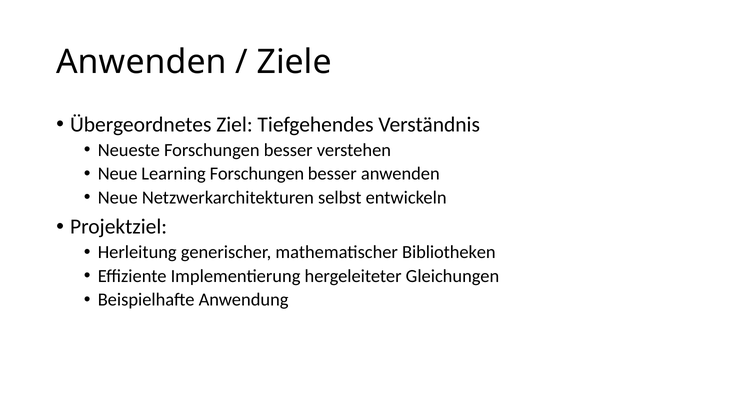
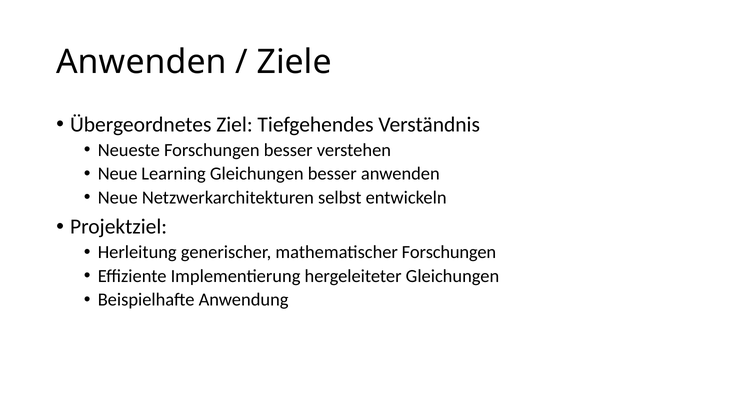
Learning Forschungen: Forschungen -> Gleichungen (257, 174)
mathematischer Bibliotheken: Bibliotheken -> Forschungen (449, 252)
